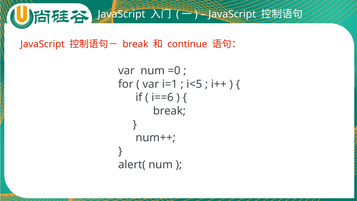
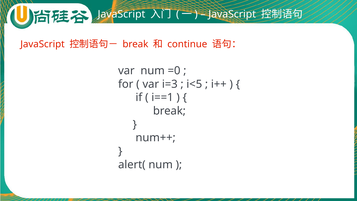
i=1: i=1 -> i=3 (170, 84)
i==6: i==6 -> i==1 (162, 97)
